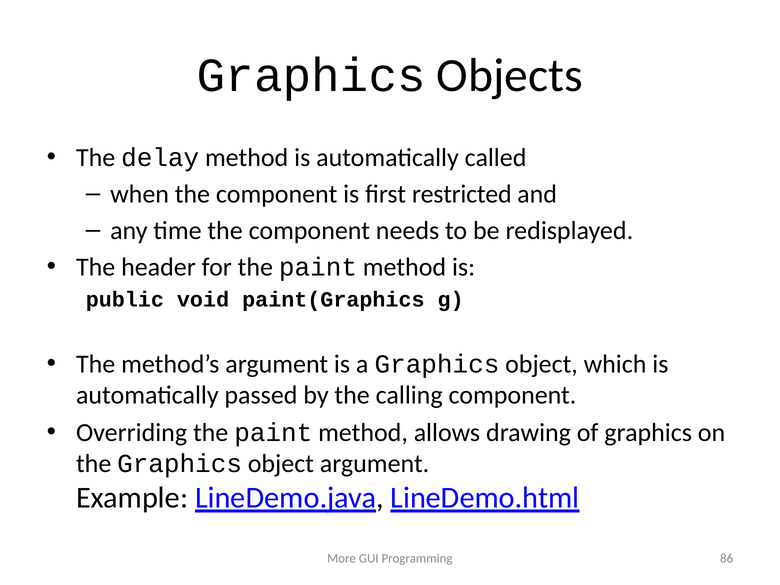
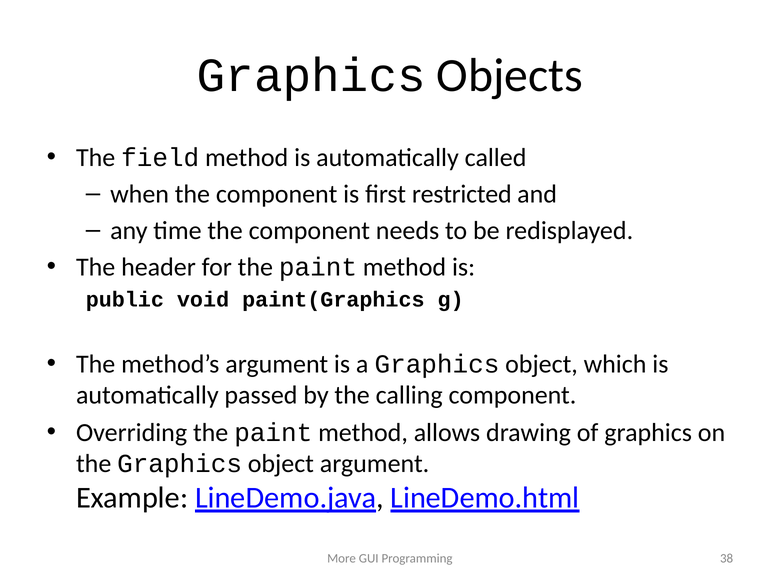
delay: delay -> field (160, 158)
86: 86 -> 38 (727, 559)
